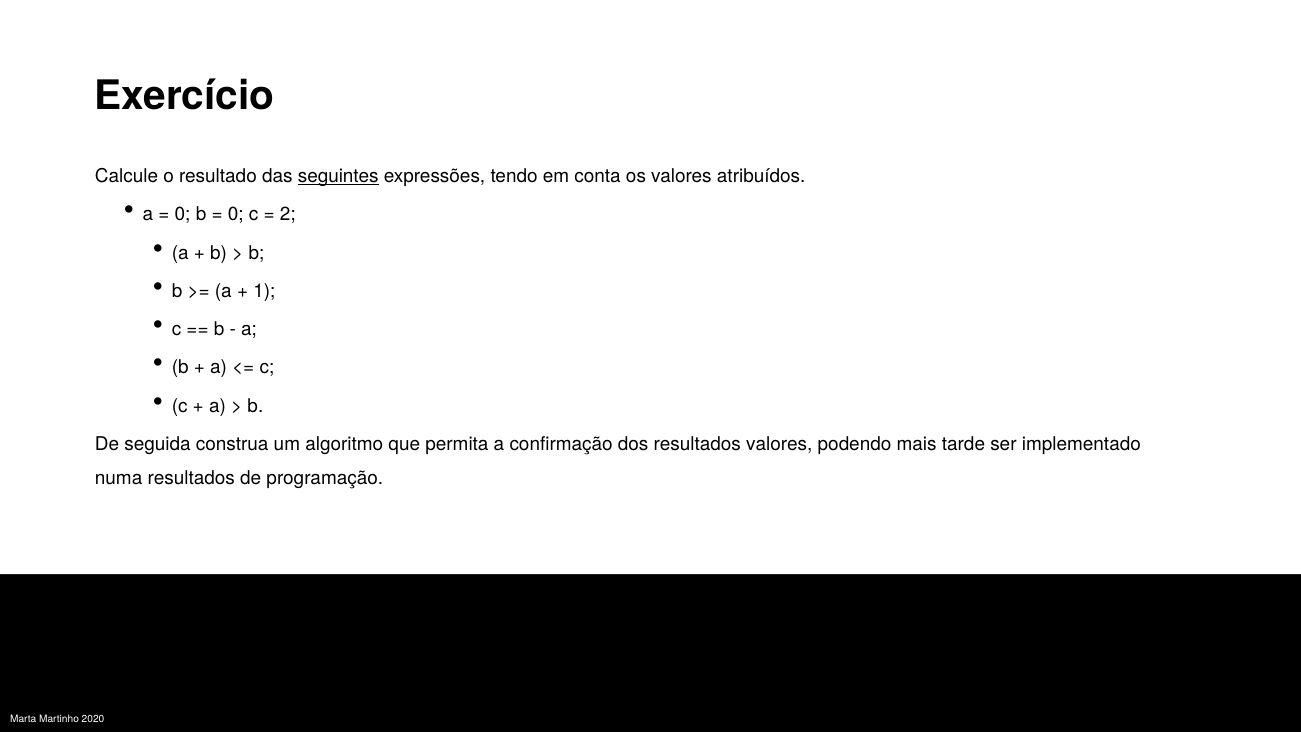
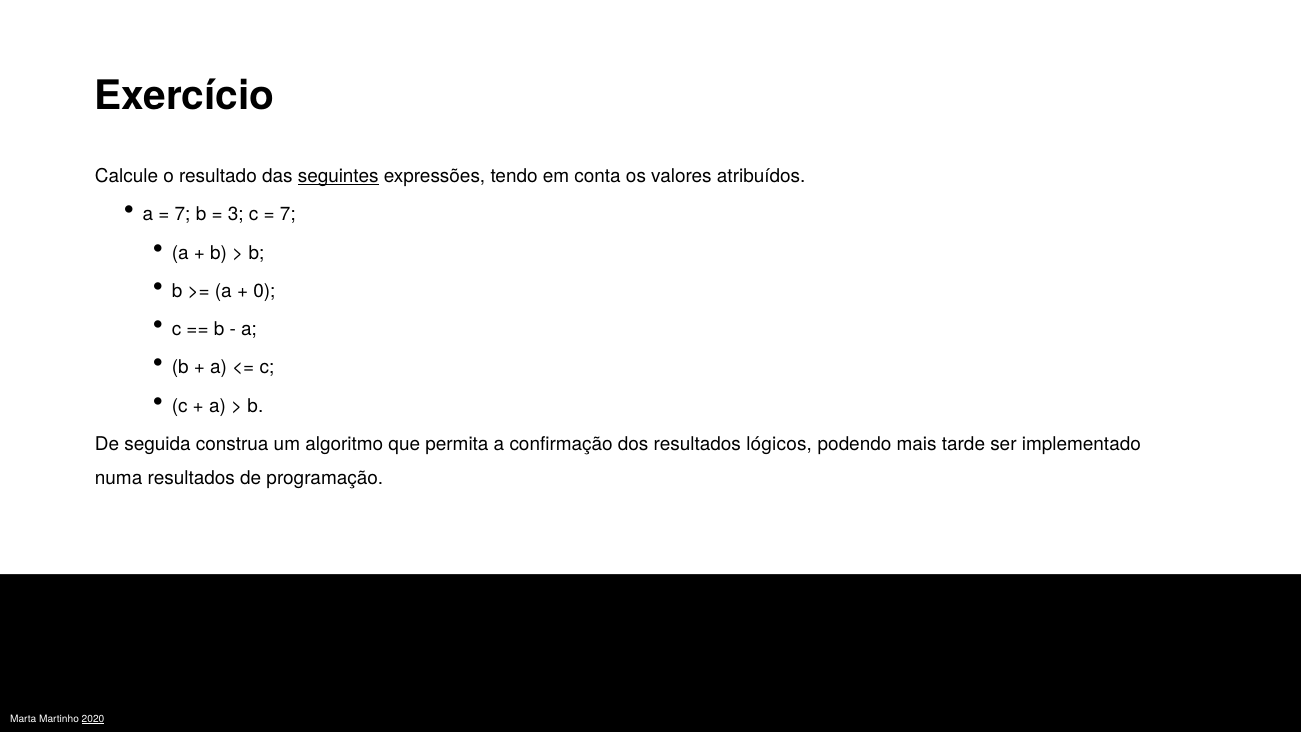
0: 0 -> 7 (183, 214)
0: 0 -> 3 (236, 214)
2: 2 -> 7 (288, 214)
1: 1 -> 0 (264, 291)
resultados valores: valores -> lógicos (779, 444)
2020 underline: none -> present (93, 718)
